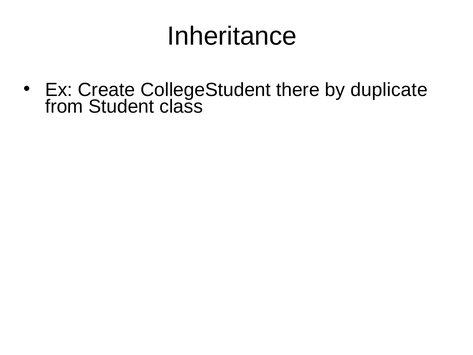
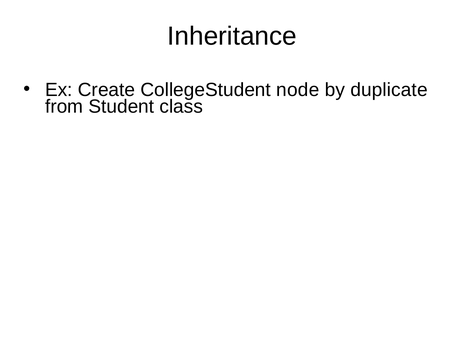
there: there -> node (298, 90)
